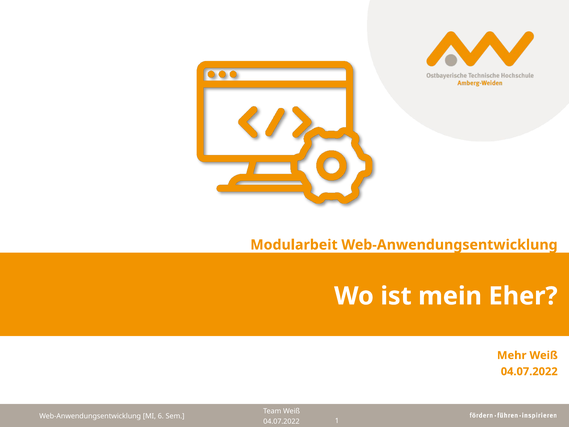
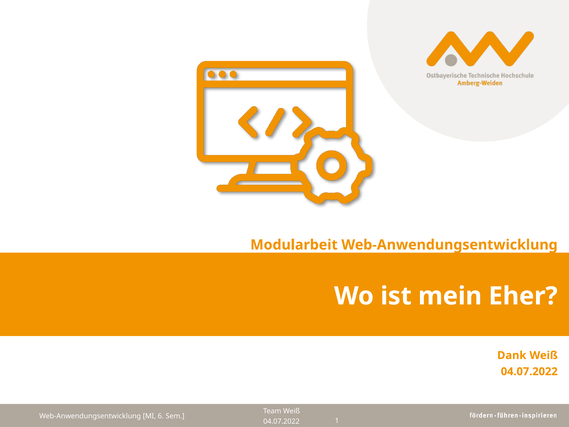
Mehr: Mehr -> Dank (512, 355)
